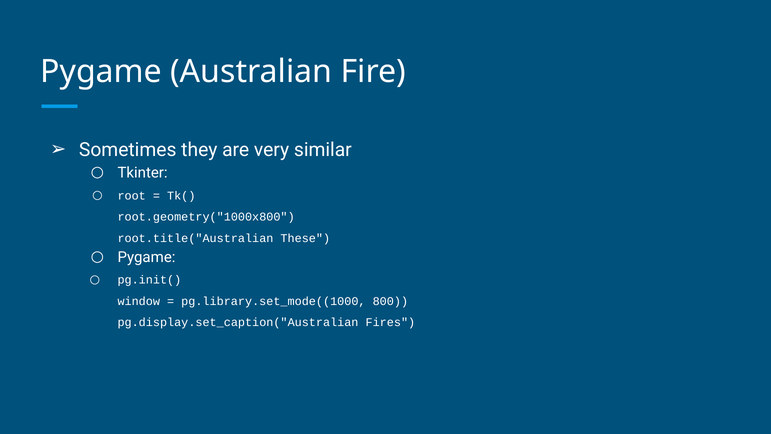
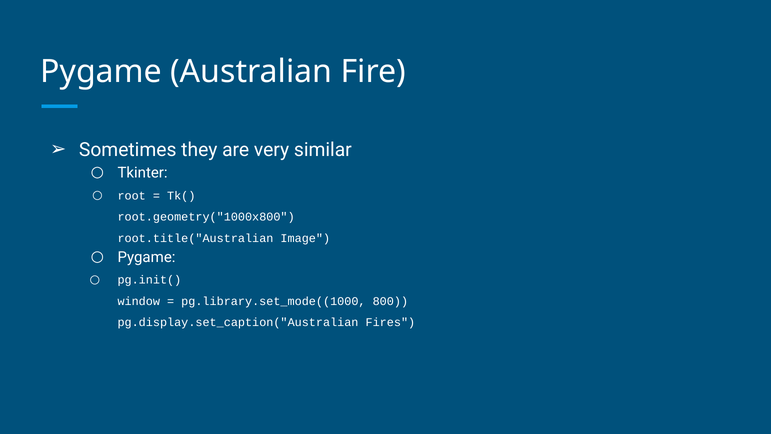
These: These -> Image (305, 238)
